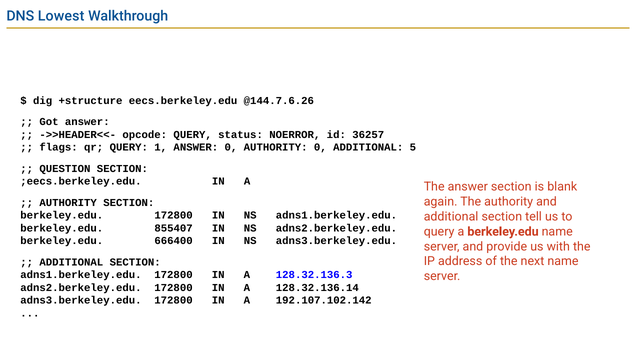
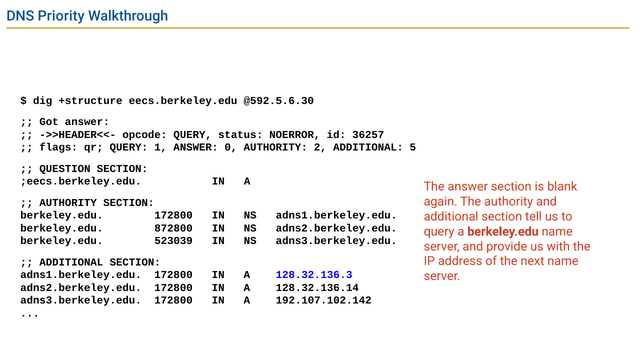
Lowest: Lowest -> Priority (61, 16)
@144.7.6.26: @144.7.6.26 -> @592.5.6.30 (279, 101)
AUTHORITY 0: 0 -> 2 (320, 147)
855407: 855407 -> 872800 (174, 228)
666400: 666400 -> 523039 (174, 241)
